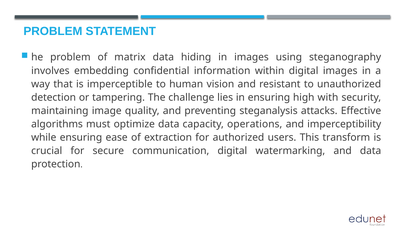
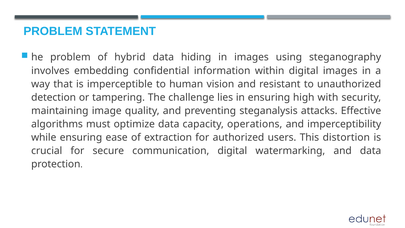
matrix: matrix -> hybrid (130, 57)
transform: transform -> distortion (346, 137)
